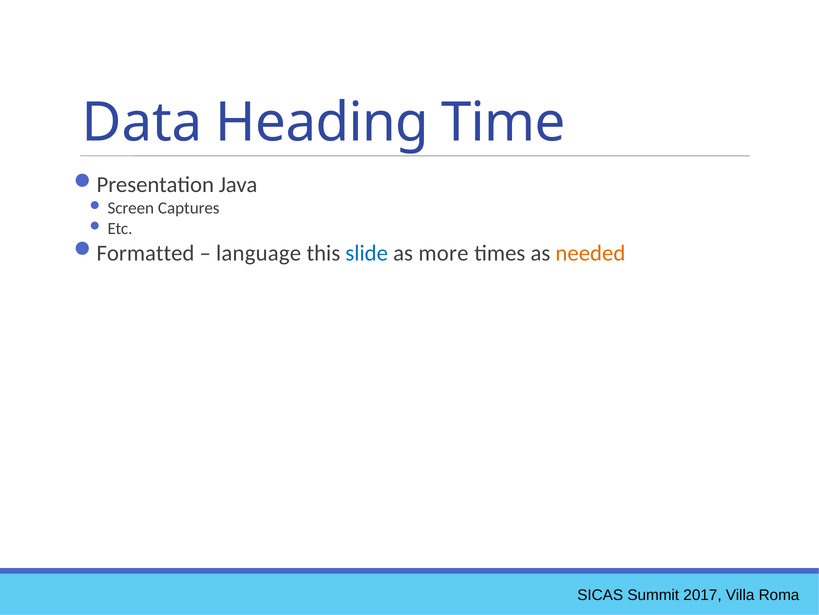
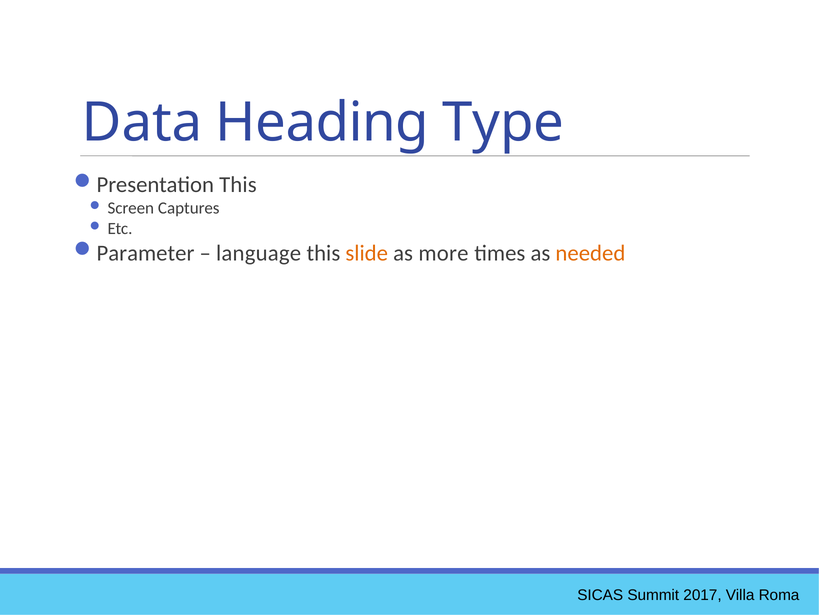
Time: Time -> Type (503, 122)
Presentation Java: Java -> This (238, 185)
Formatted: Formatted -> Parameter (145, 253)
slide colour: blue -> orange (367, 253)
